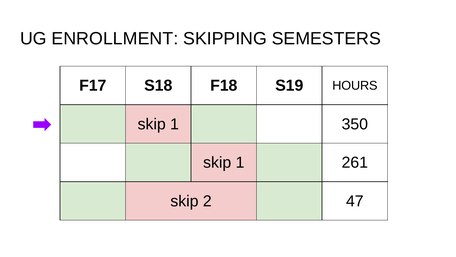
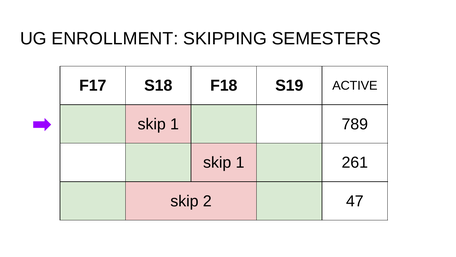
HOURS: HOURS -> ACTIVE (355, 86)
350: 350 -> 789 (355, 124)
